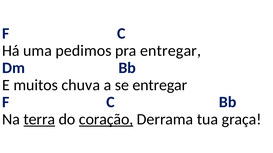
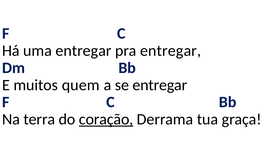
uma pedimos: pedimos -> entregar (83, 51)
chuva: chuva -> quem (81, 85)
terra underline: present -> none (39, 120)
